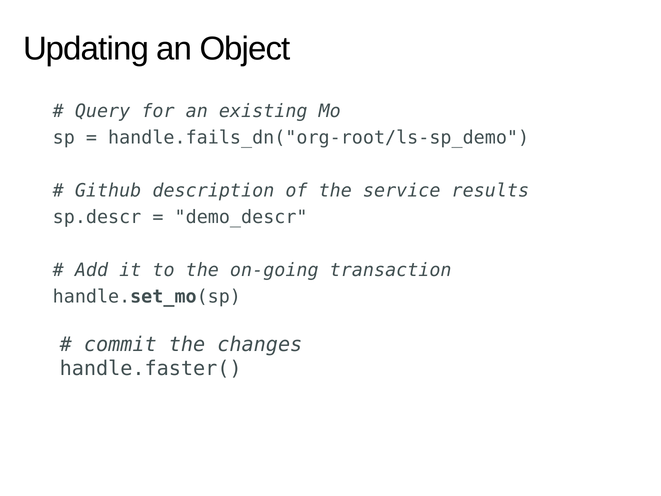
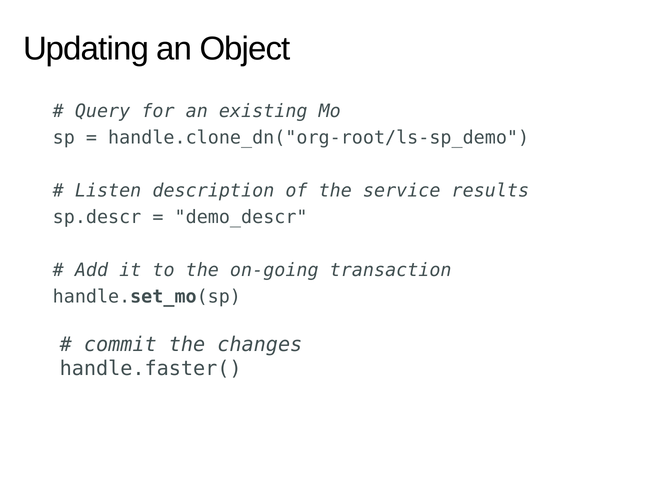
handle.fails_dn("org-root/ls-sp_demo: handle.fails_dn("org-root/ls-sp_demo -> handle.clone_dn("org-root/ls-sp_demo (319, 138)
Github: Github -> Listen (108, 190)
